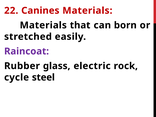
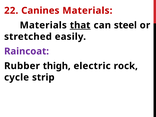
that underline: none -> present (80, 25)
born: born -> steel (125, 25)
glass: glass -> thigh (57, 66)
steel: steel -> strip (43, 77)
